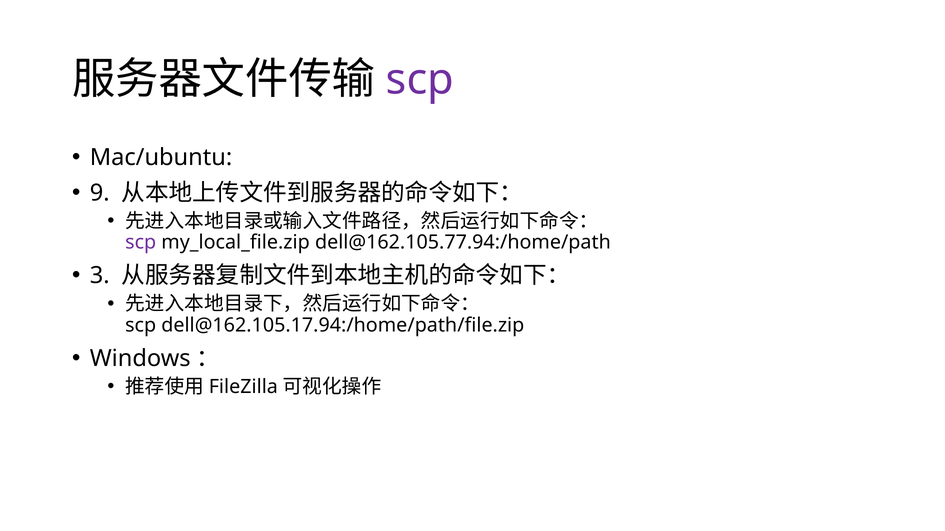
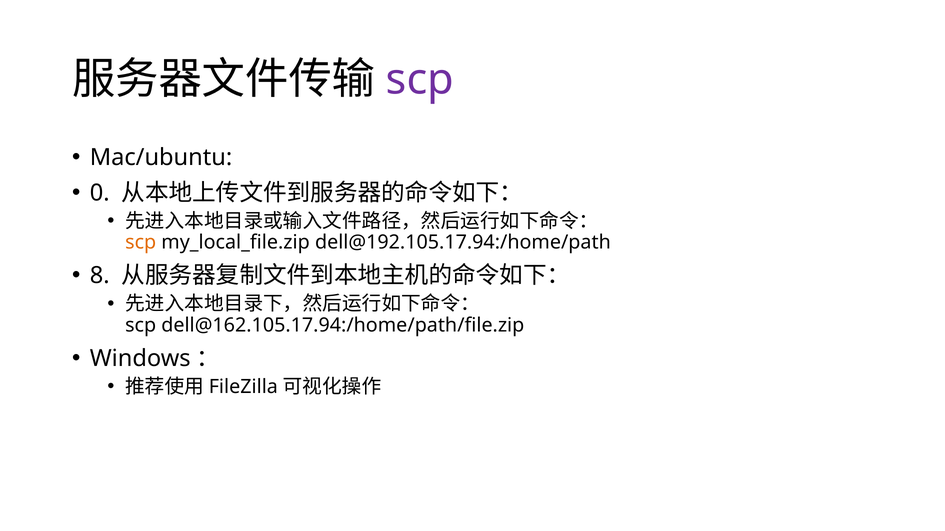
9: 9 -> 0 (100, 193)
scp colour: purple -> orange (141, 243)
dell@162.105.77.94:/home/path: dell@162.105.77.94:/home/path -> dell@192.105.17.94:/home/path (463, 243)
3: 3 -> 8 (100, 276)
